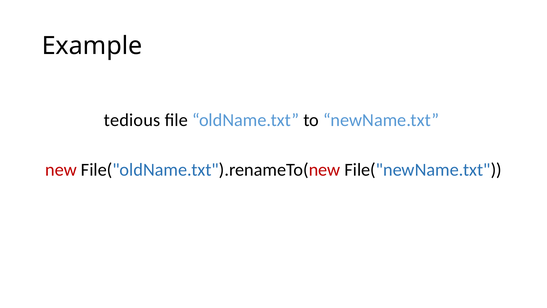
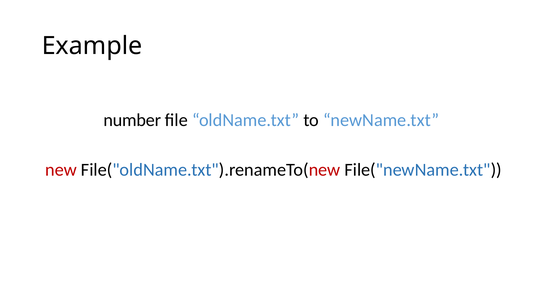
tedious: tedious -> number (132, 120)
